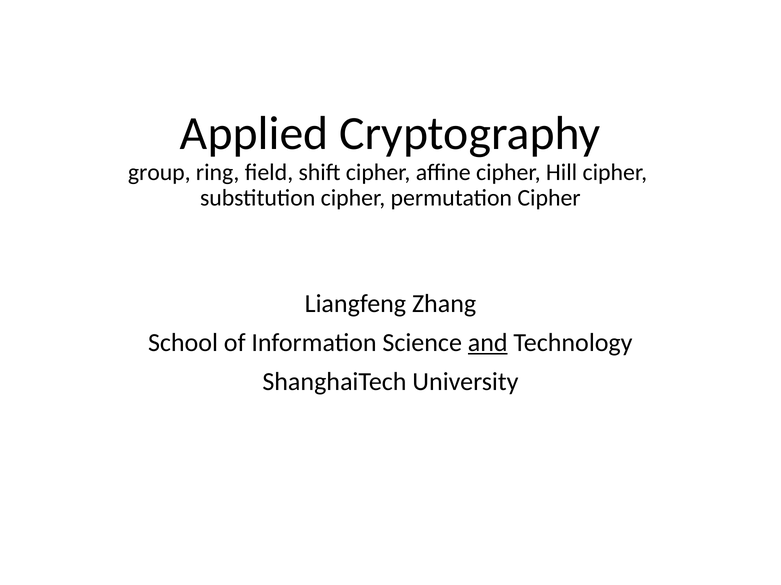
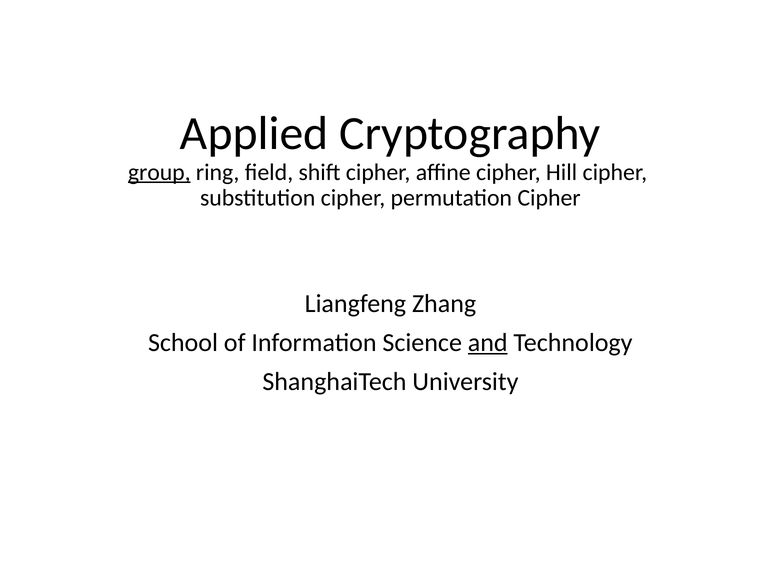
group underline: none -> present (159, 172)
